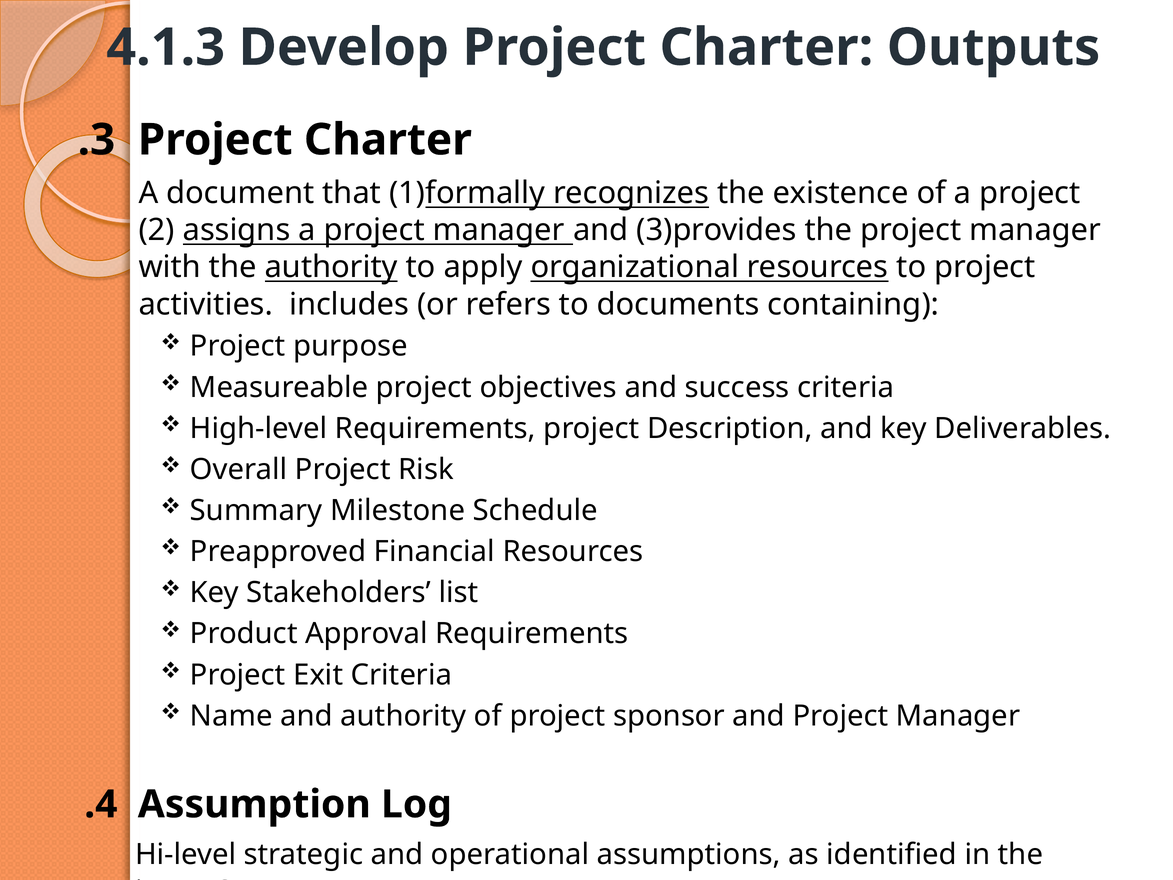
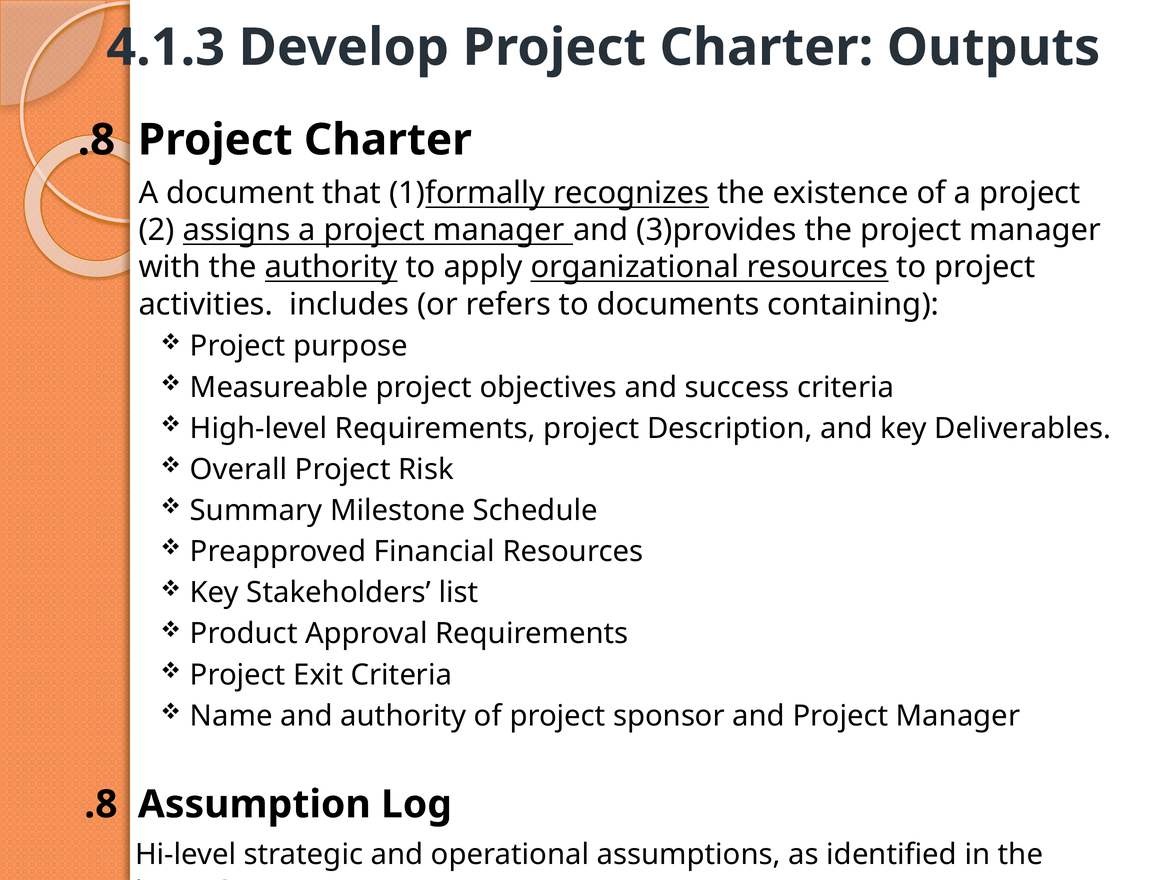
.3: .3 -> .8 (96, 140)
.4: .4 -> .8 (101, 804)
